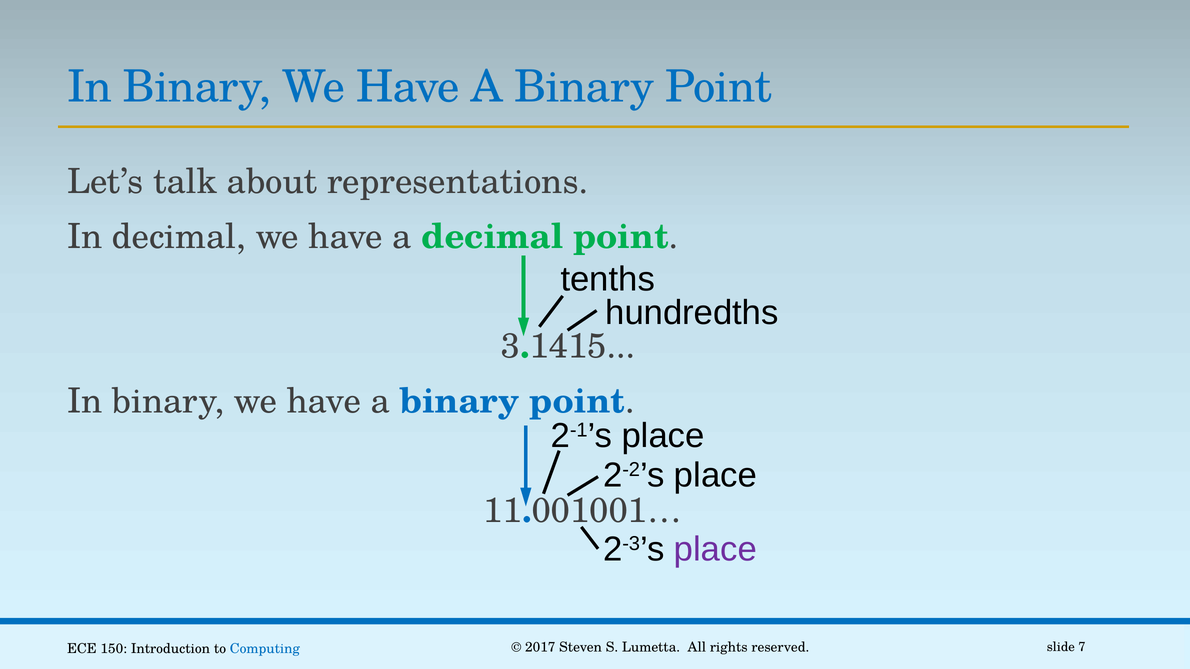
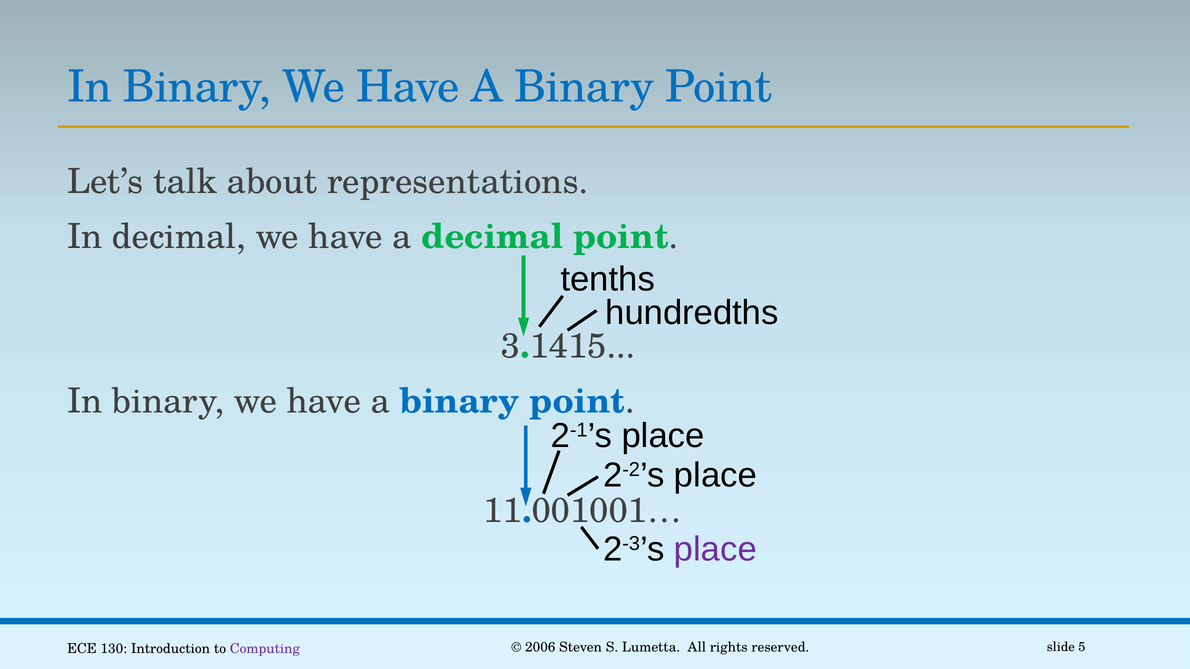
2017: 2017 -> 2006 (540, 647)
150: 150 -> 130 (114, 649)
Computing colour: blue -> purple (265, 649)
7: 7 -> 5 (1082, 647)
